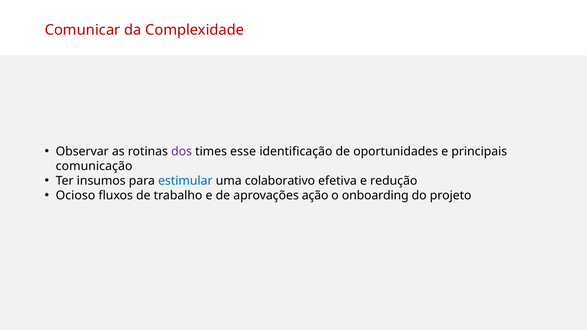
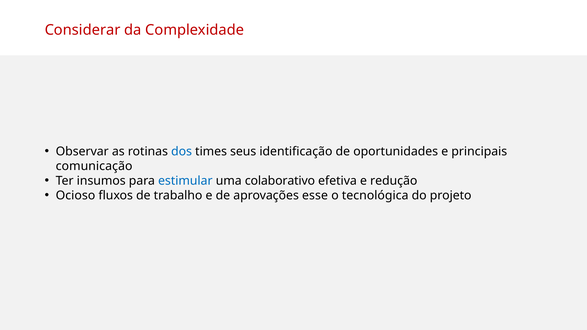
Comunicar: Comunicar -> Considerar (83, 30)
dos colour: purple -> blue (182, 152)
esse: esse -> seus (243, 152)
ação: ação -> esse (315, 196)
onboarding: onboarding -> tecnológica (375, 196)
